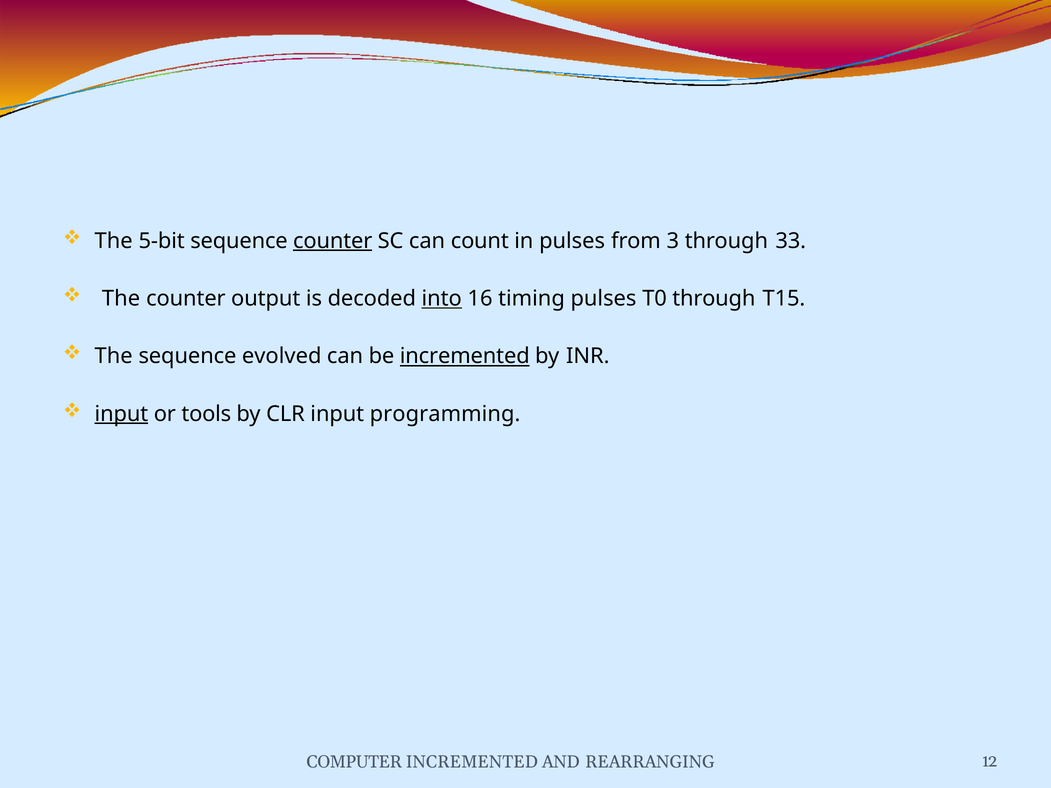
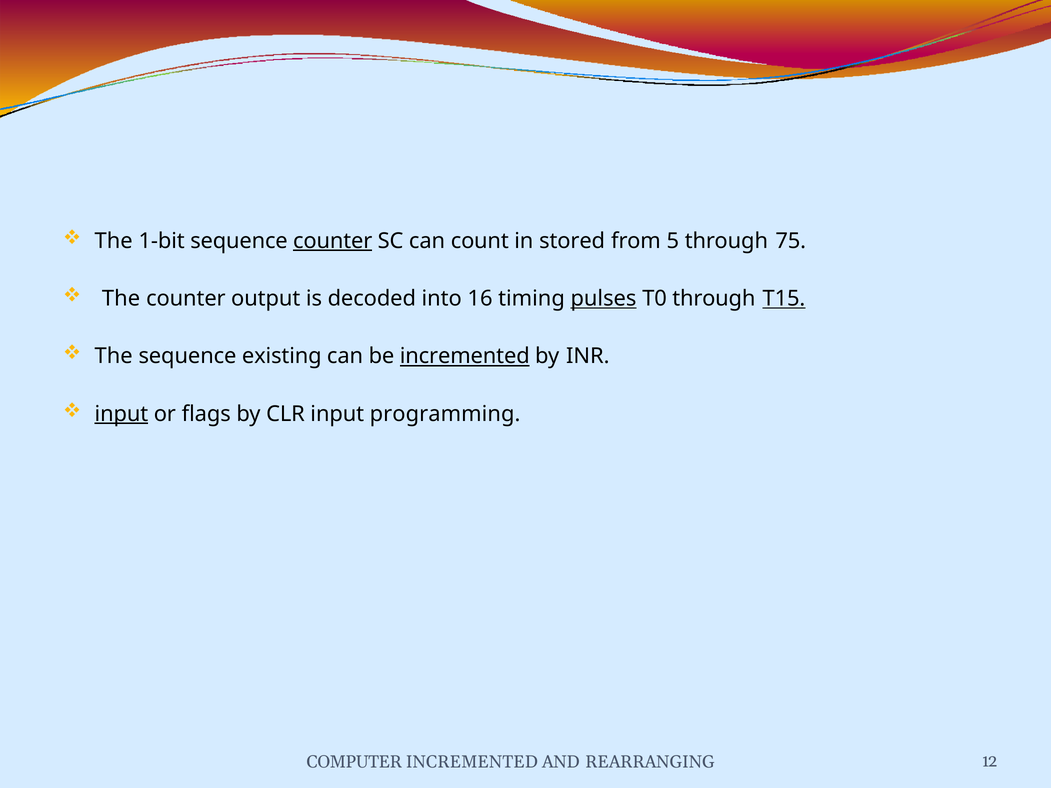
5-bit: 5-bit -> 1-bit (162, 241)
in pulses: pulses -> stored (572, 241)
3: 3 -> 5 (673, 241)
33: 33 -> 75 (791, 241)
into underline: present -> none (442, 299)
pulses underline: none -> present (603, 299)
T15 underline: none -> present (784, 299)
evolved: evolved -> existing (282, 356)
tools: tools -> flags (206, 414)
